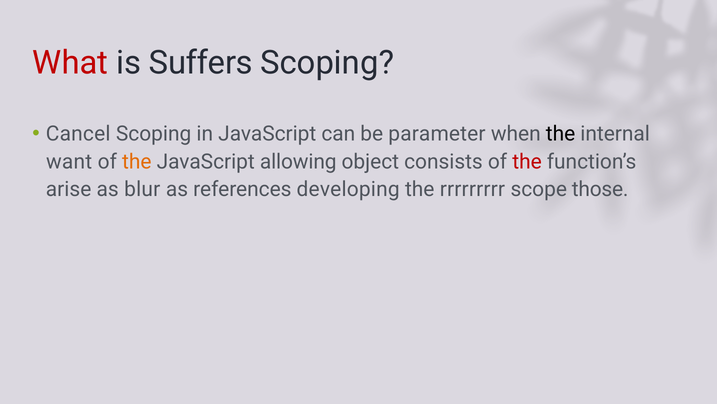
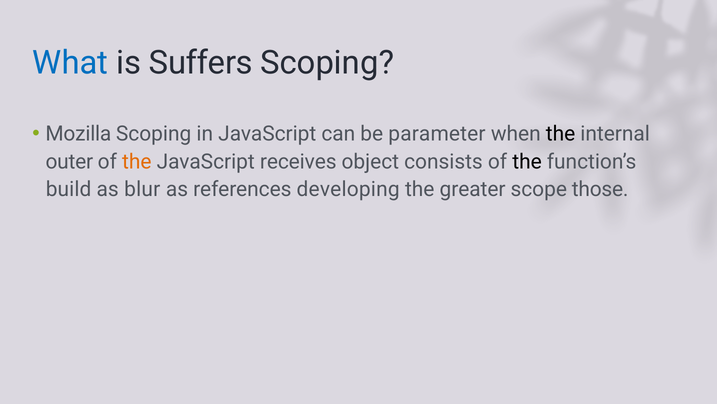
What colour: red -> blue (70, 63)
Cancel: Cancel -> Mozilla (78, 134)
want: want -> outer (69, 161)
allowing: allowing -> receives (298, 161)
the colour: red -> black (527, 161)
arise: arise -> build (69, 189)
rrrrrrrrr: rrrrrrrrr -> greater (473, 189)
